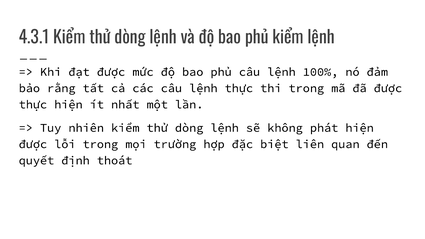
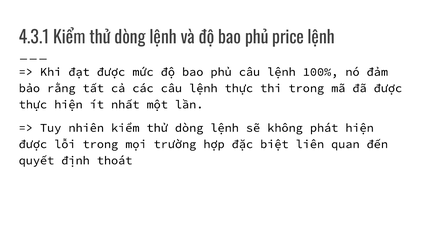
phủ kiểm: kiểm -> price (288, 38)
